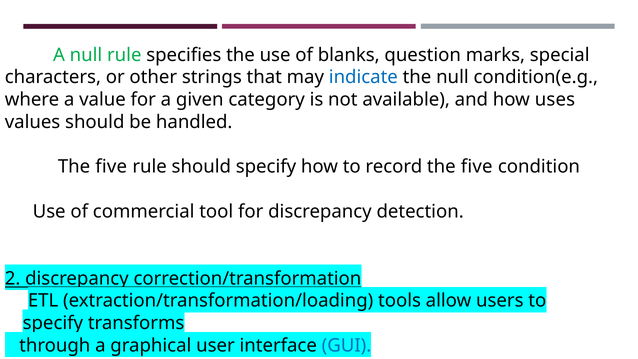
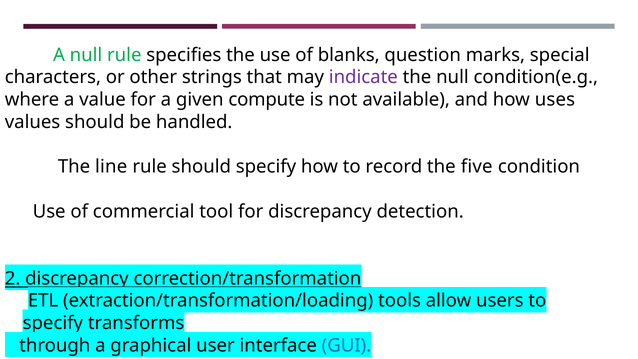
indicate colour: blue -> purple (363, 77)
category: category -> compute (267, 100)
five: five -> line (111, 167)
